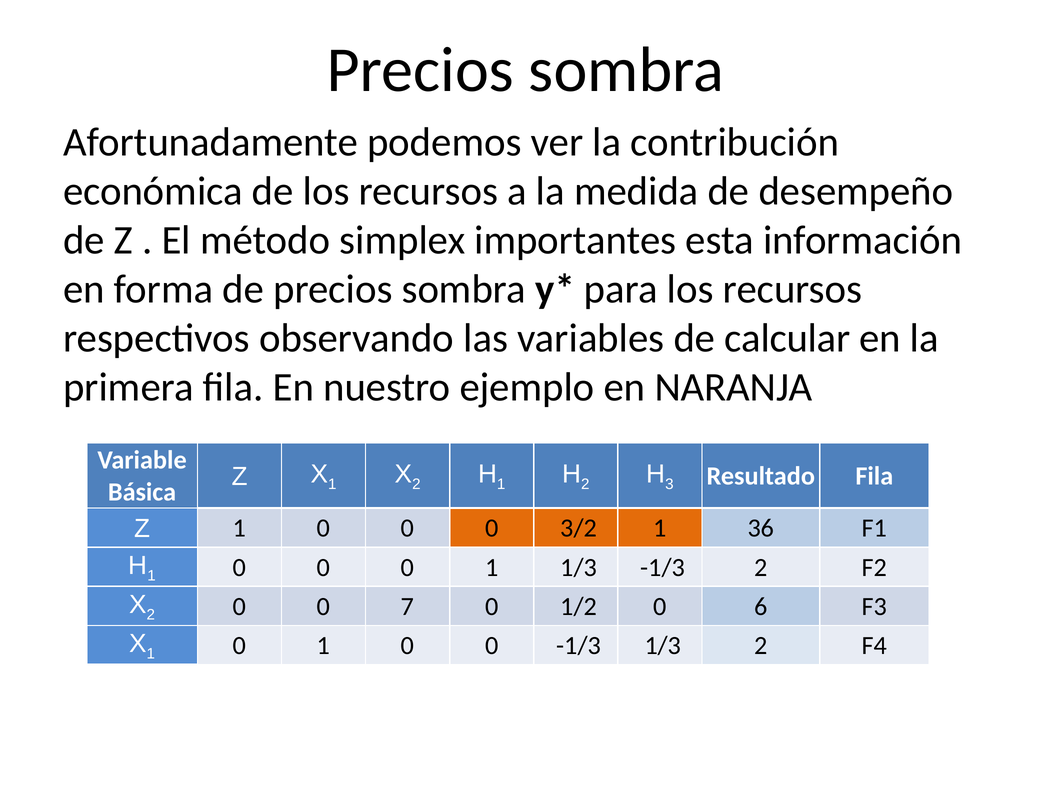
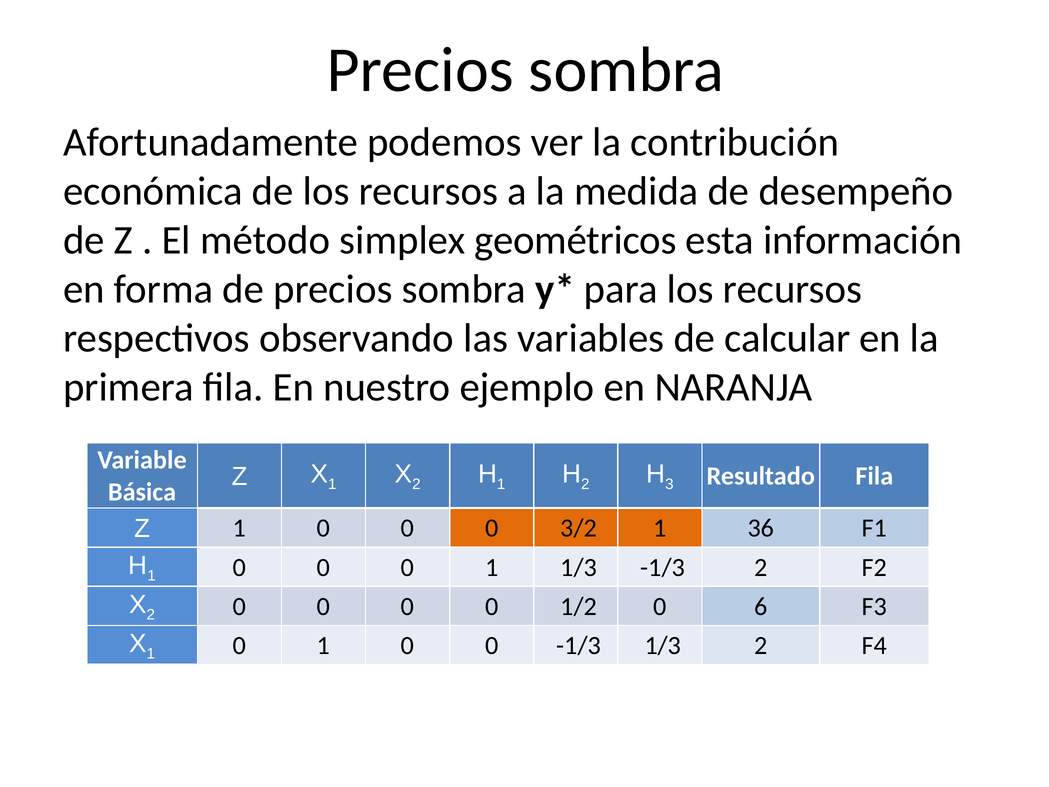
importantes: importantes -> geométricos (576, 240)
2 0 0 7: 7 -> 0 (408, 606)
